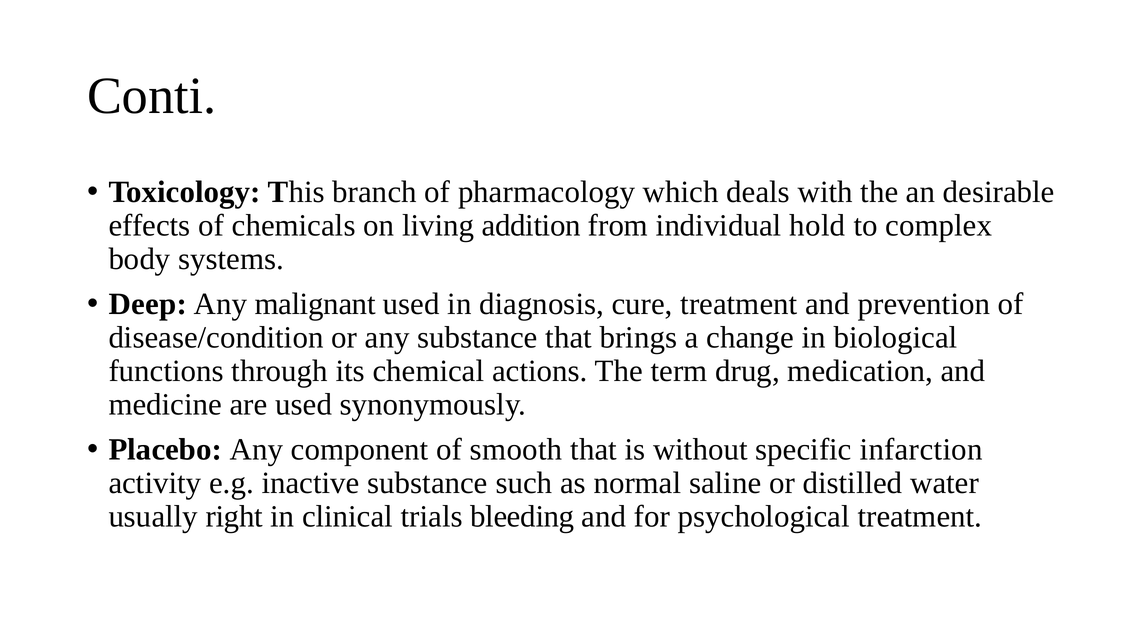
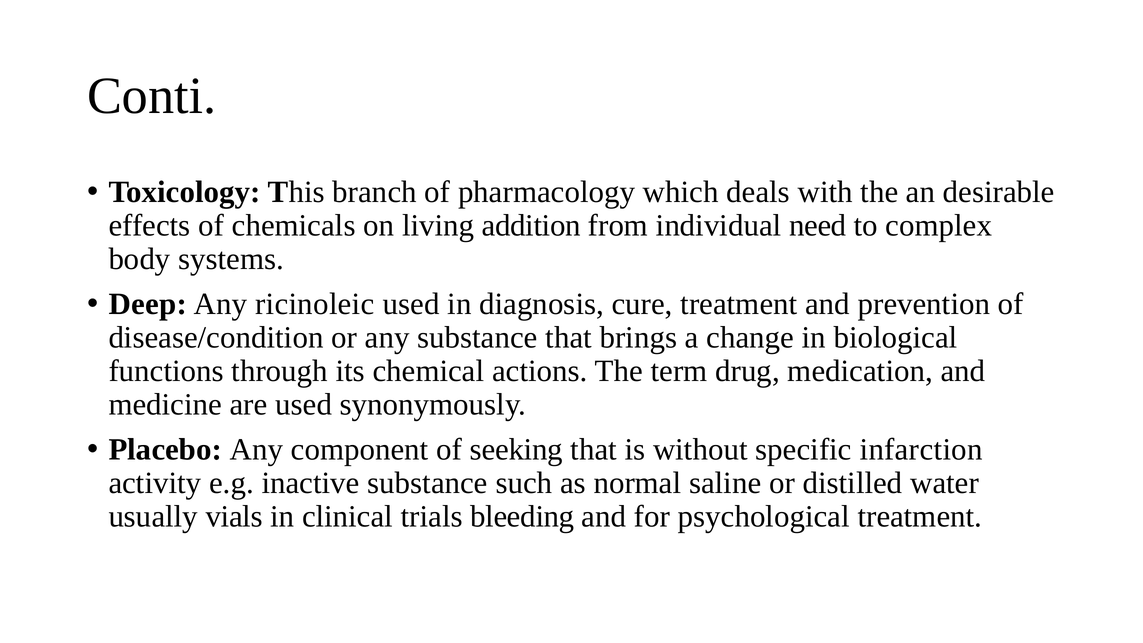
hold: hold -> need (818, 225)
malignant: malignant -> ricinoleic (315, 304)
smooth: smooth -> seeking (516, 450)
right: right -> vials (234, 516)
